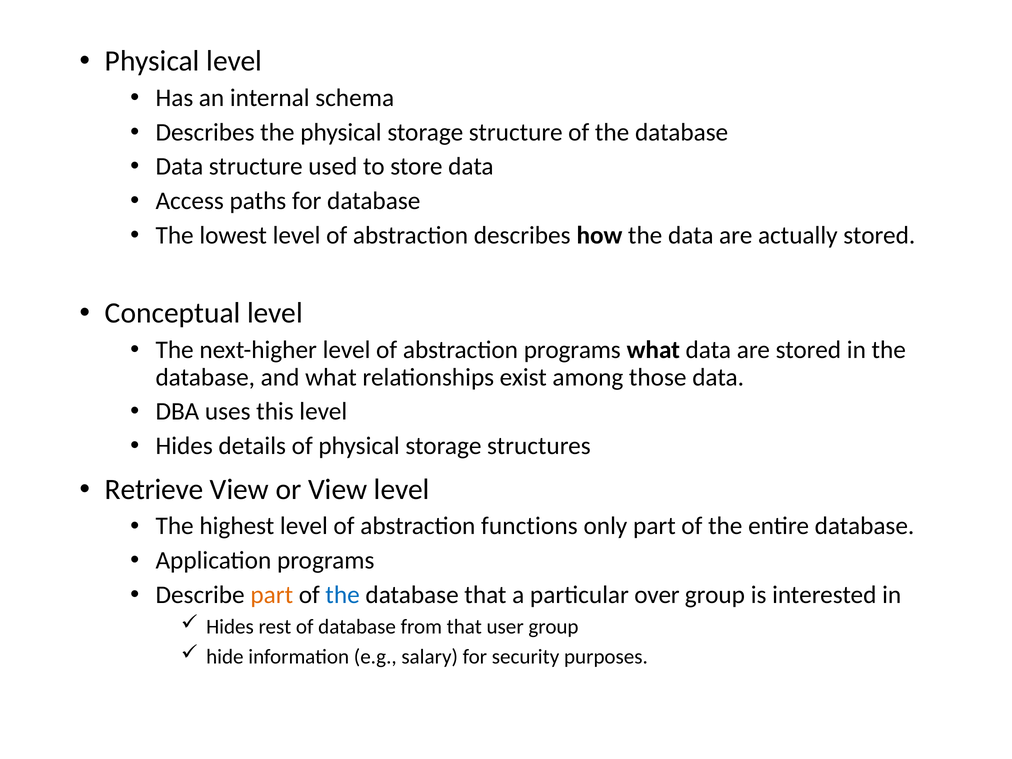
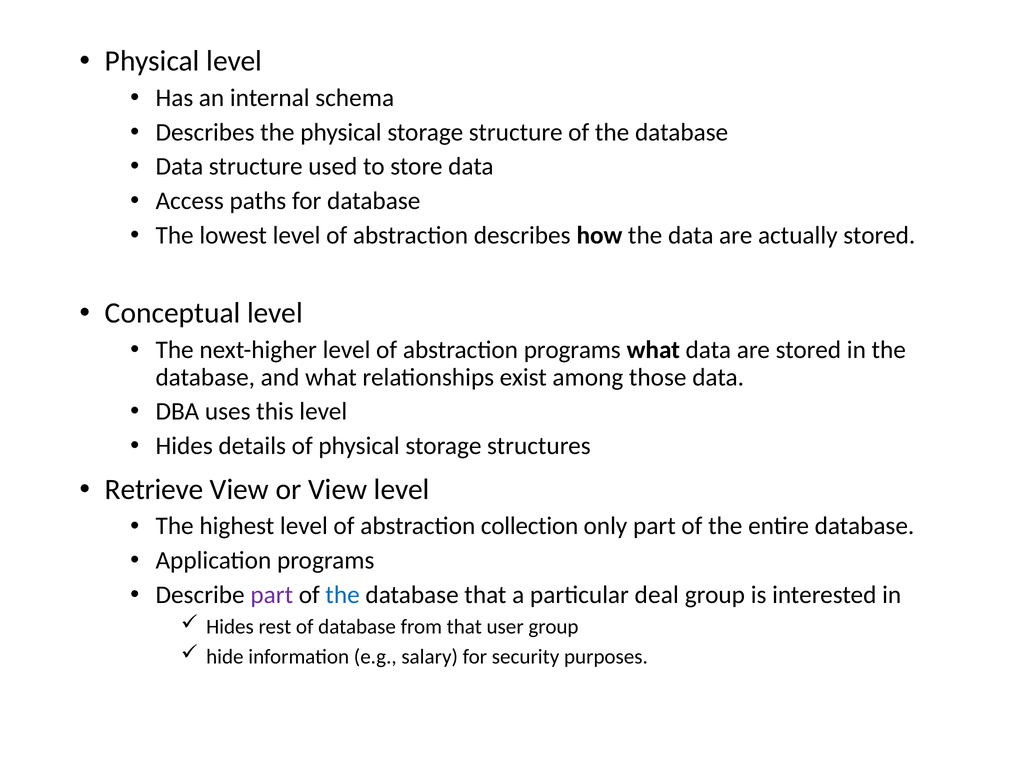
functions: functions -> collection (530, 526)
part colour: orange -> purple (272, 595)
over: over -> deal (657, 595)
